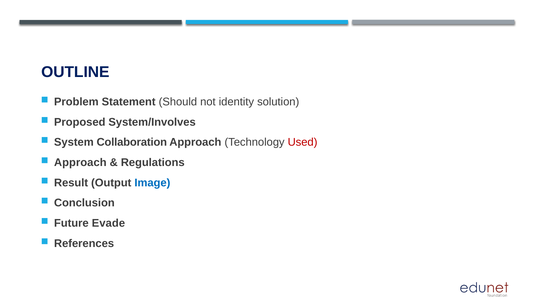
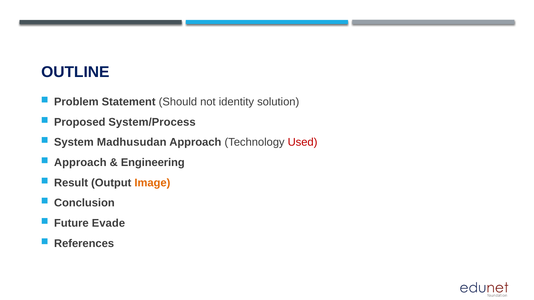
System/Involves: System/Involves -> System/Process (152, 122)
Collaboration: Collaboration -> Madhusudan (132, 142)
Regulations: Regulations -> Engineering (153, 163)
Image colour: blue -> orange (152, 183)
